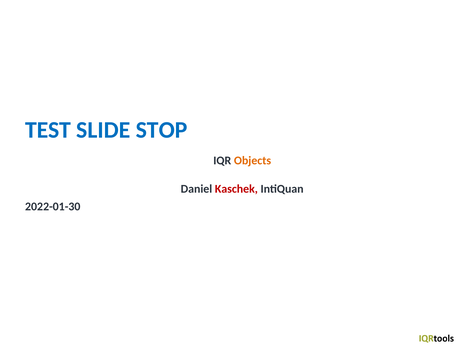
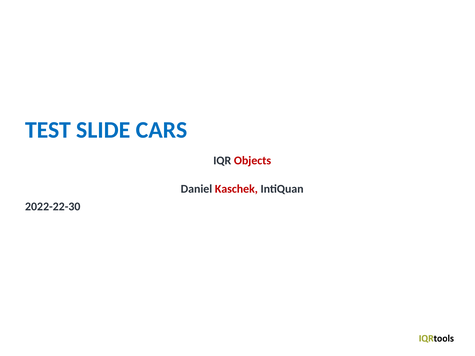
STOP: STOP -> CARS (162, 130)
Objects colour: orange -> red (253, 161)
2022-01-30: 2022-01-30 -> 2022-22-30 (53, 207)
